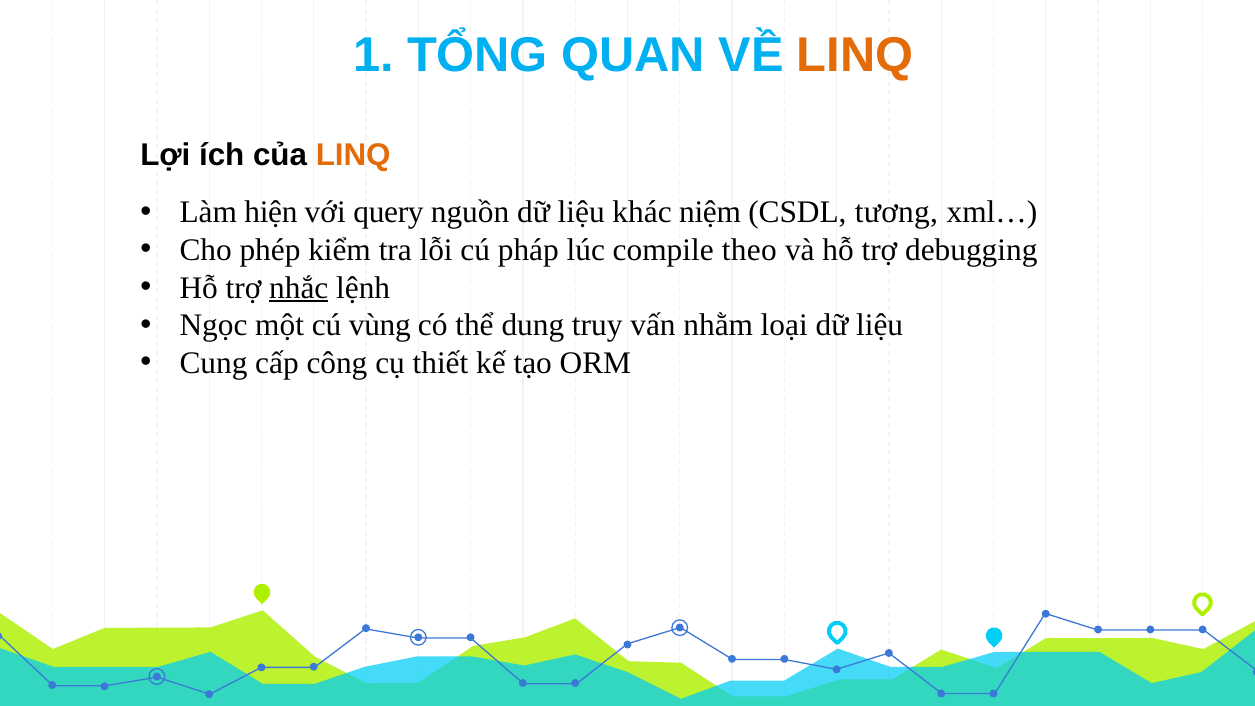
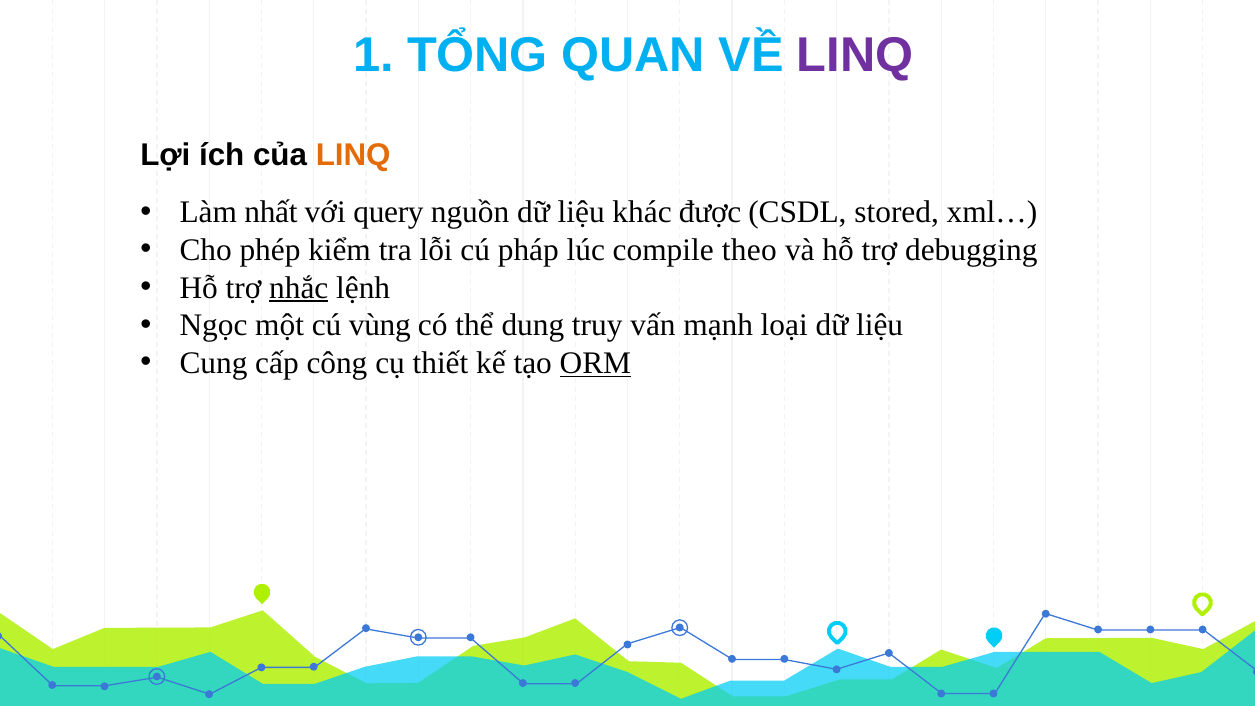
LINQ colour: orange -> purple (855, 56)
hiện: hiện -> nhất (271, 212)
niệm: niệm -> được (710, 212)
tương: tương -> stored (897, 212)
nhằm: nhằm -> mạnh (718, 325)
ORM underline: none -> present (595, 363)
